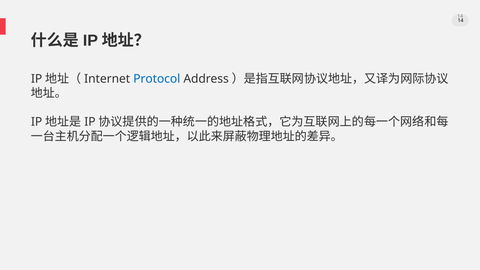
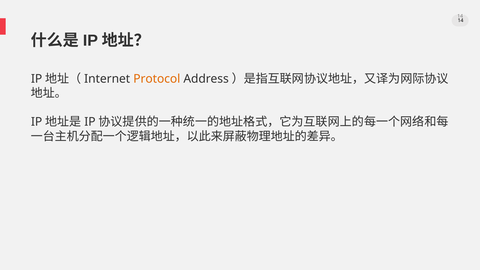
Protocol colour: blue -> orange (157, 79)
